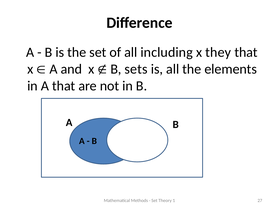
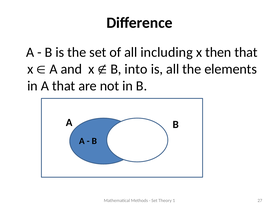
they: they -> then (218, 52)
sets: sets -> into (136, 69)
